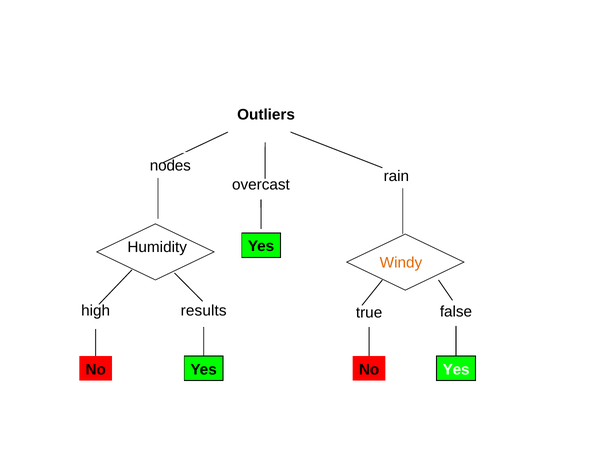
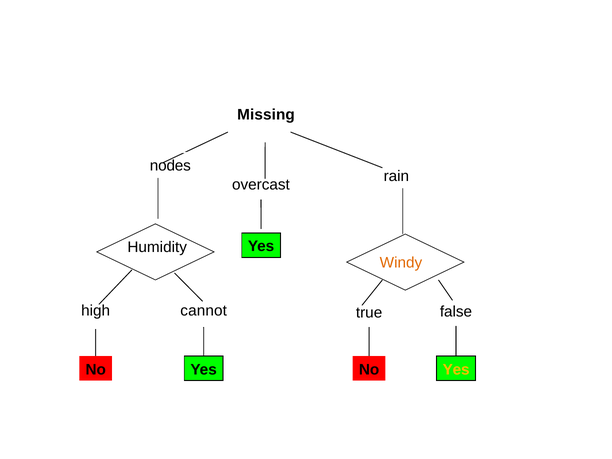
Outliers: Outliers -> Missing (266, 115)
results: results -> cannot (204, 311)
Yes colour: white -> yellow (456, 369)
